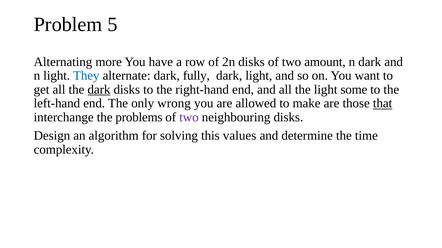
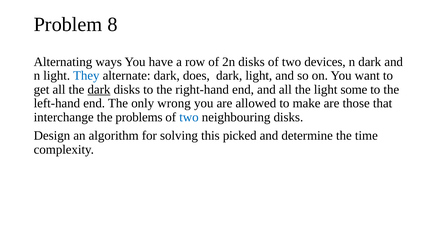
5: 5 -> 8 (112, 25)
more: more -> ways (109, 62)
amount: amount -> devices (325, 62)
fully: fully -> does (196, 76)
that underline: present -> none (383, 104)
two colour: purple -> blue (189, 118)
values: values -> picked (240, 136)
